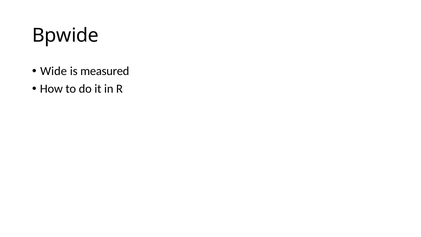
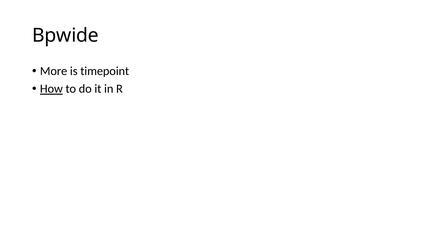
Wide: Wide -> More (54, 71)
measured: measured -> timepoint (105, 71)
How underline: none -> present (51, 89)
